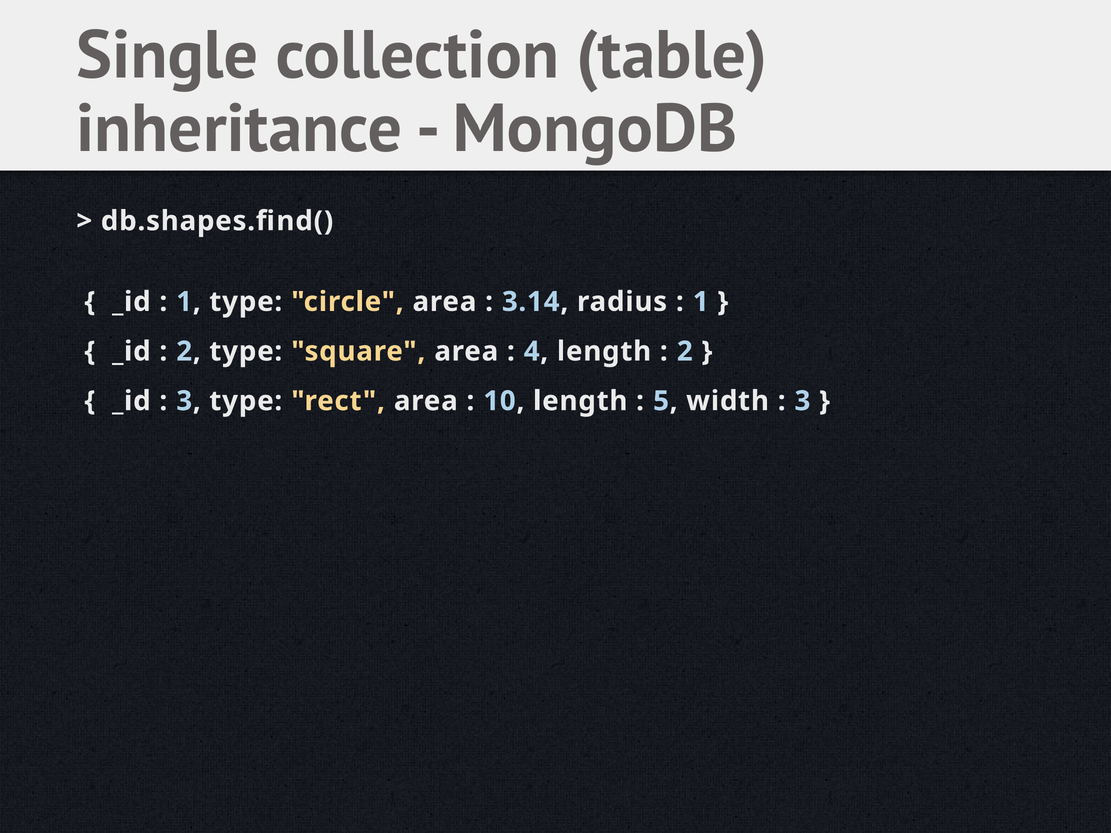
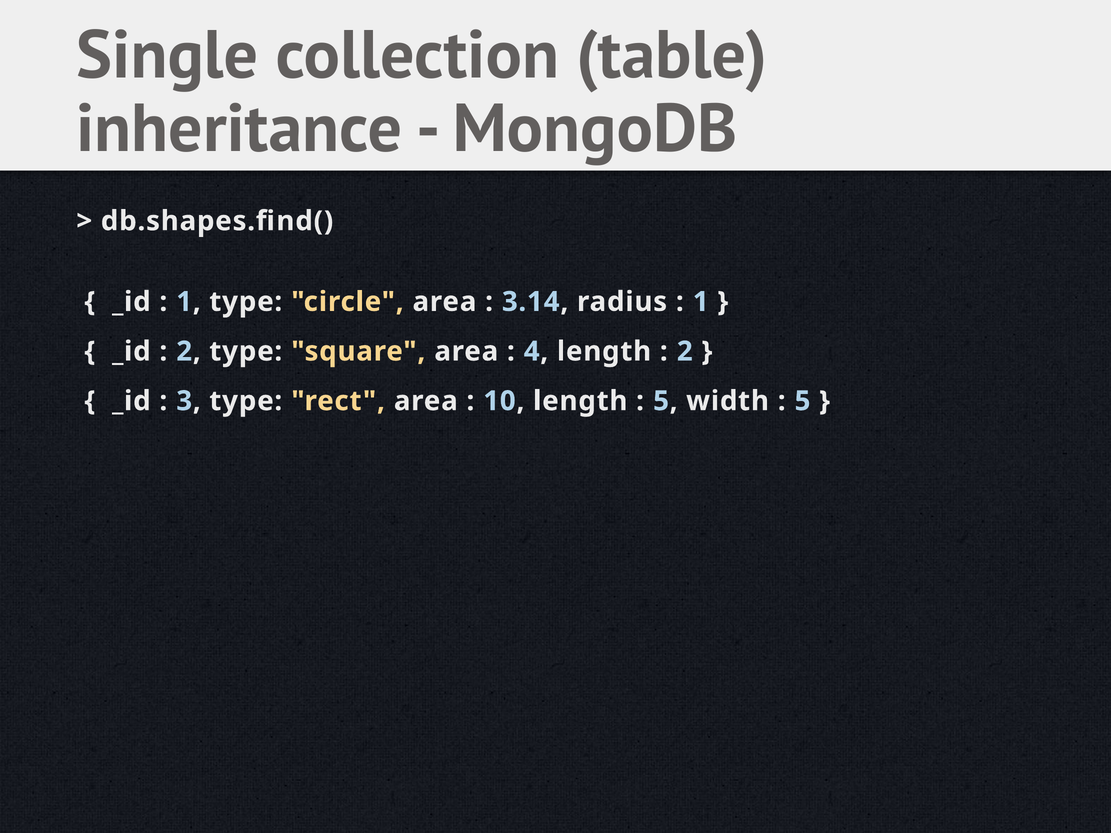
3: 3 -> 5 (802, 401)
